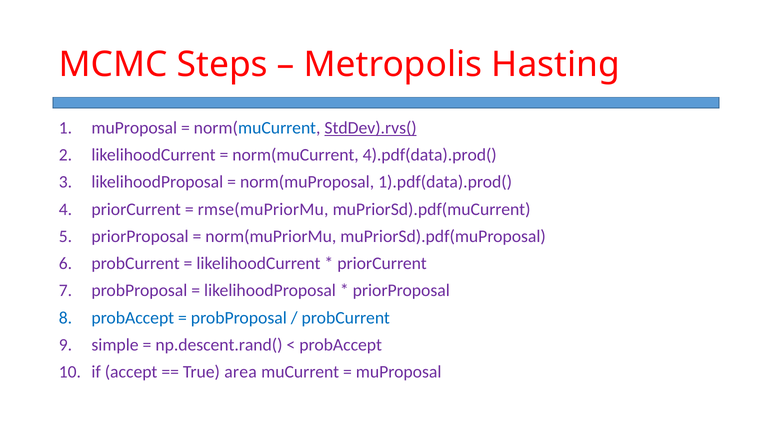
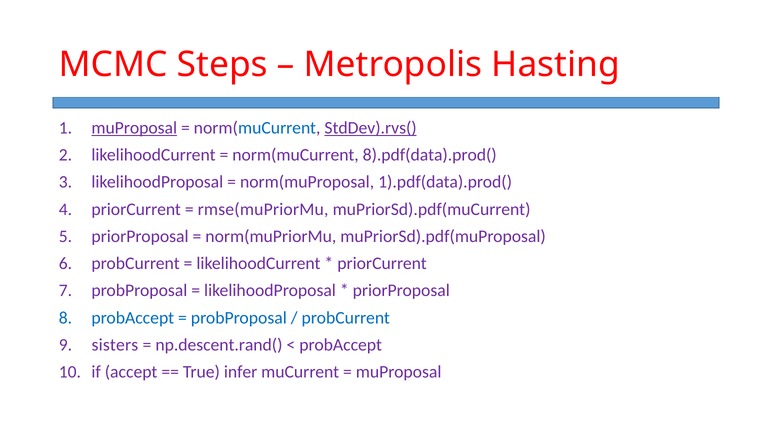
muProposal underline: none -> present (134, 128)
4).pdf(data).prod(: 4).pdf(data).prod( -> 8).pdf(data).prod( (430, 155)
simple: simple -> sisters (115, 345)
area: area -> infer (241, 372)
